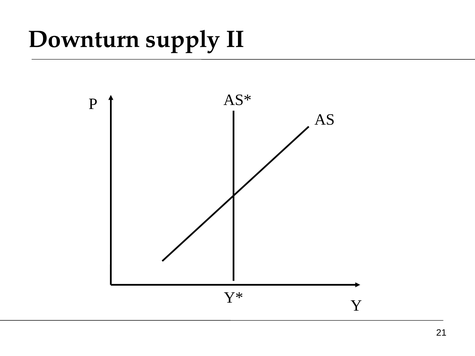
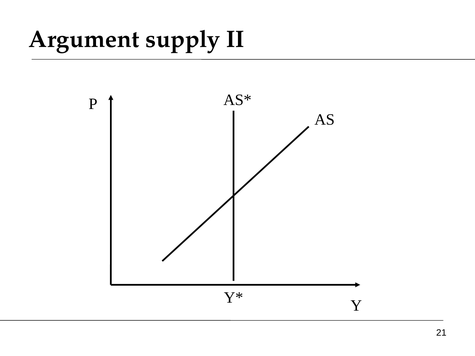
Downturn: Downturn -> Argument (84, 39)
